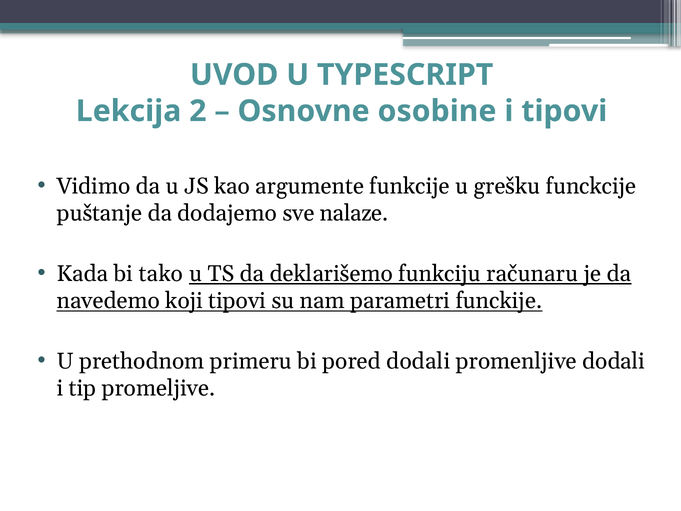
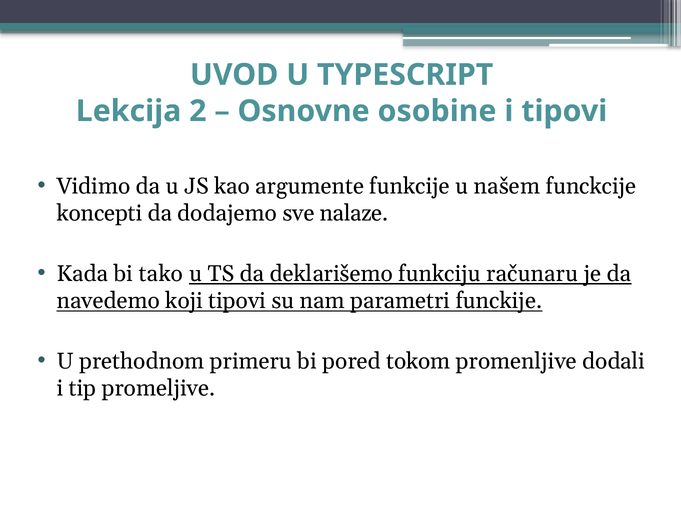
grešku: grešku -> našem (507, 186)
puštanje: puštanje -> koncepti (99, 213)
pored dodali: dodali -> tokom (418, 361)
